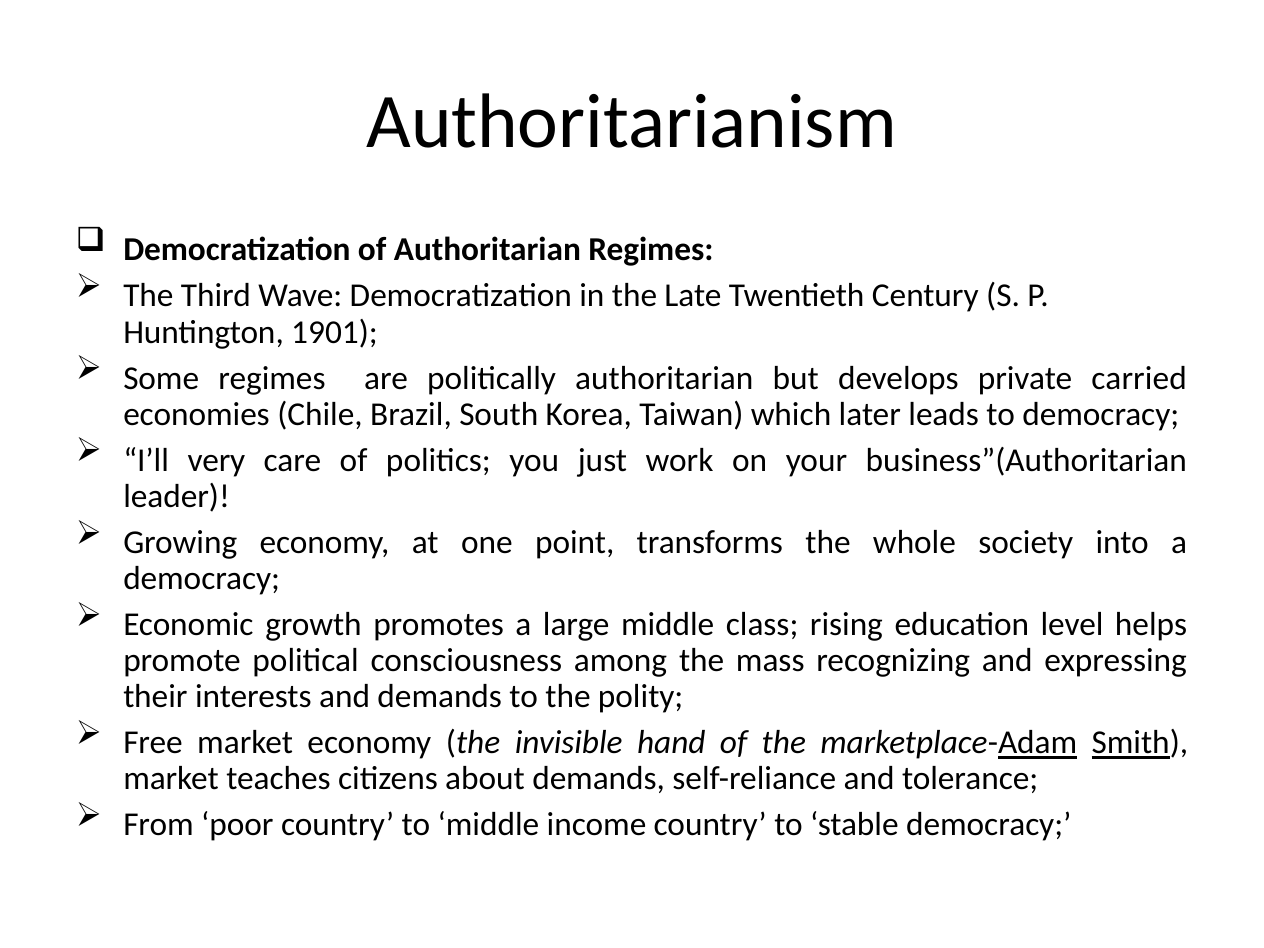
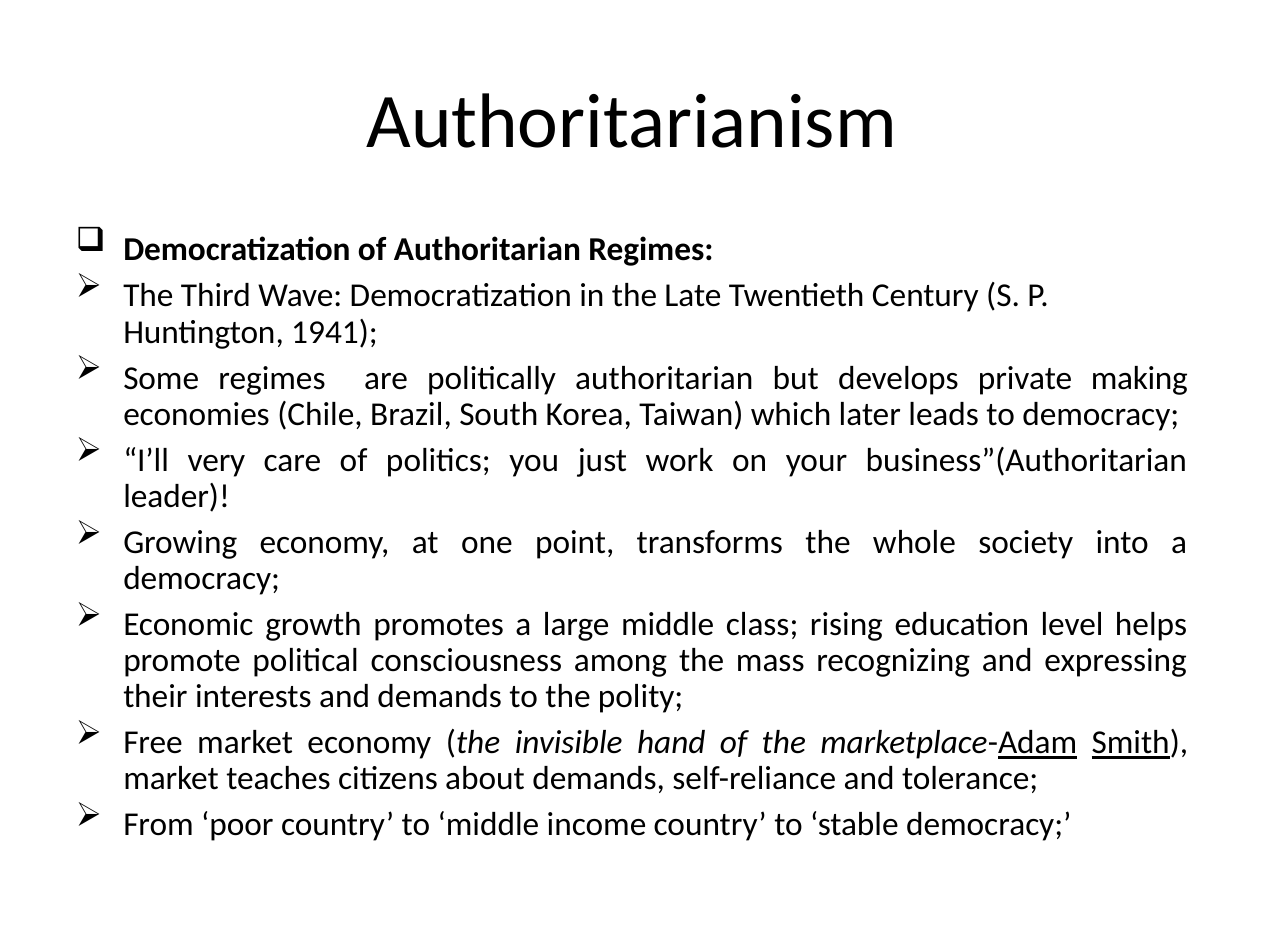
1901: 1901 -> 1941 (335, 332)
carried: carried -> making (1139, 378)
